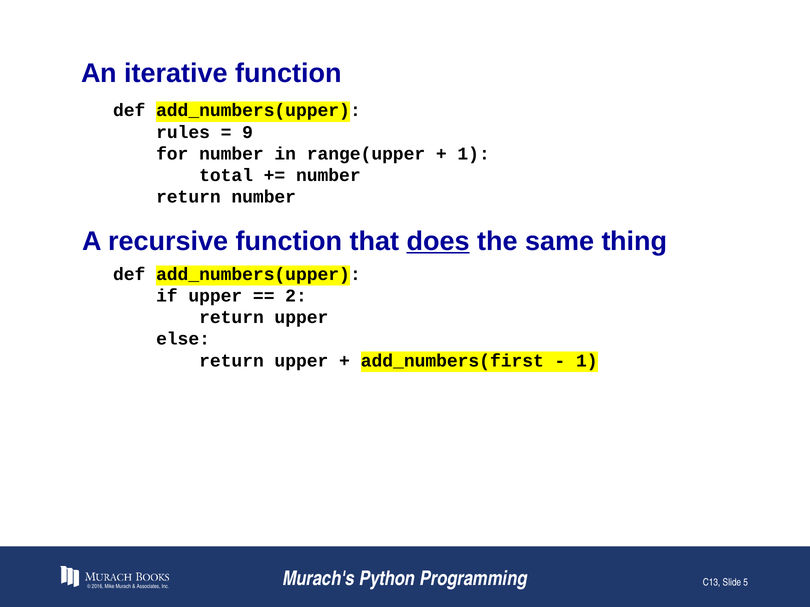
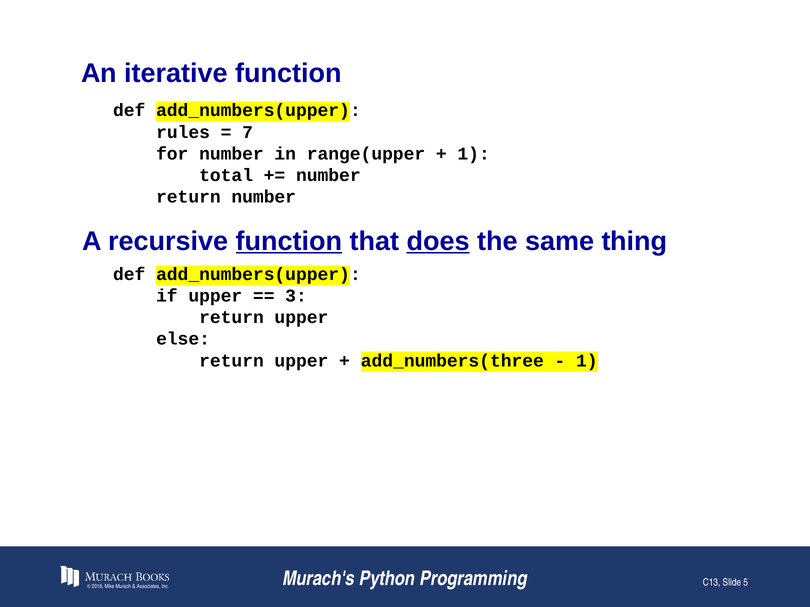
9: 9 -> 7 (248, 132)
function underline: none -> present (289, 241)
2: 2 -> 3 (296, 296)
add_numbers(first: add_numbers(first -> add_numbers(three (452, 361)
